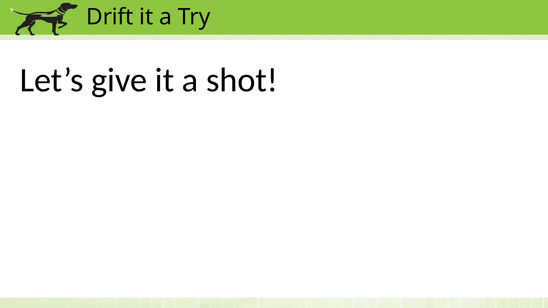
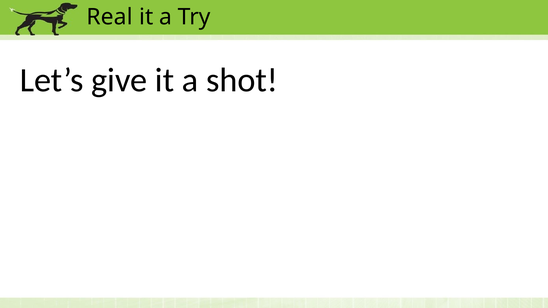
Drift: Drift -> Real (110, 17)
